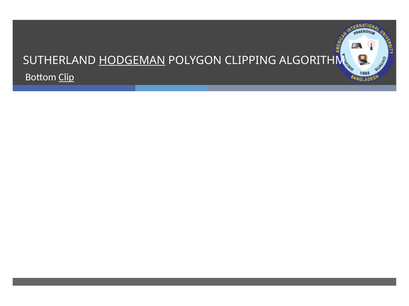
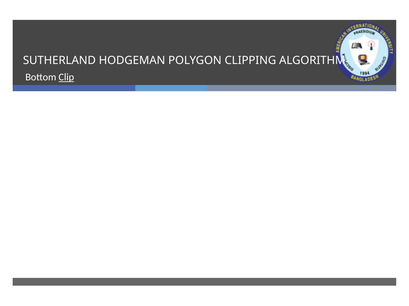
HODGEMAN underline: present -> none (132, 61)
